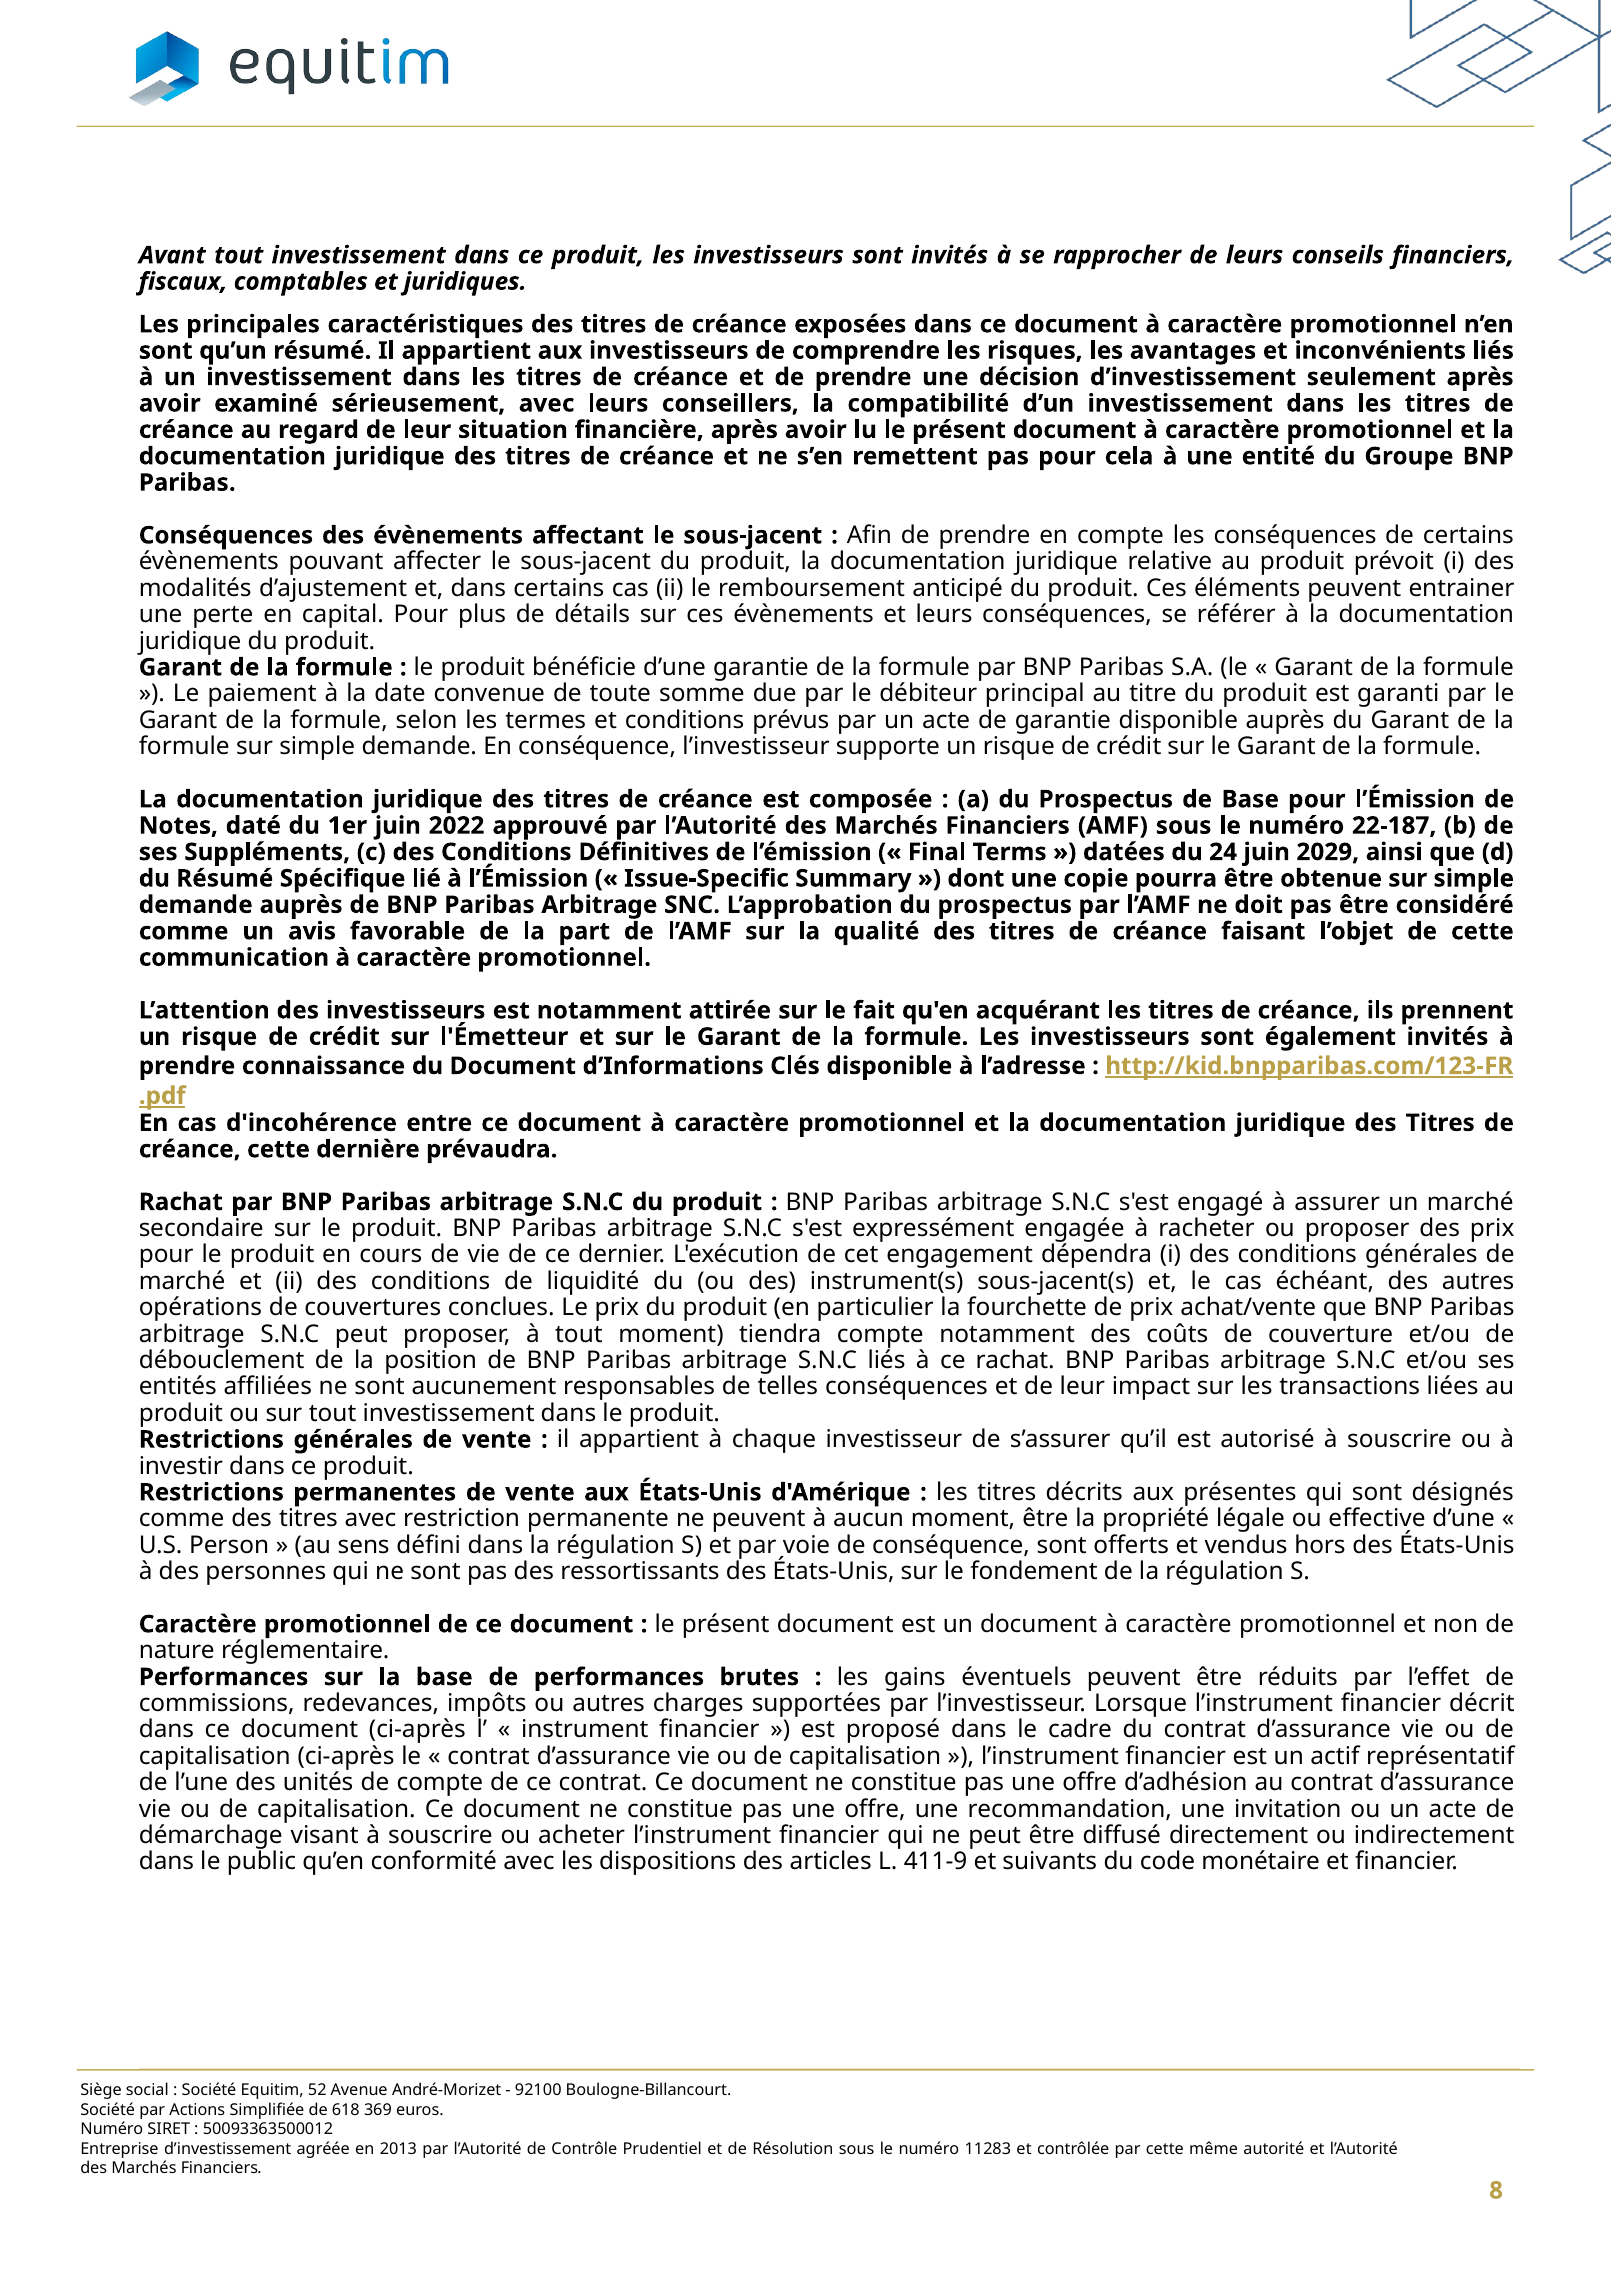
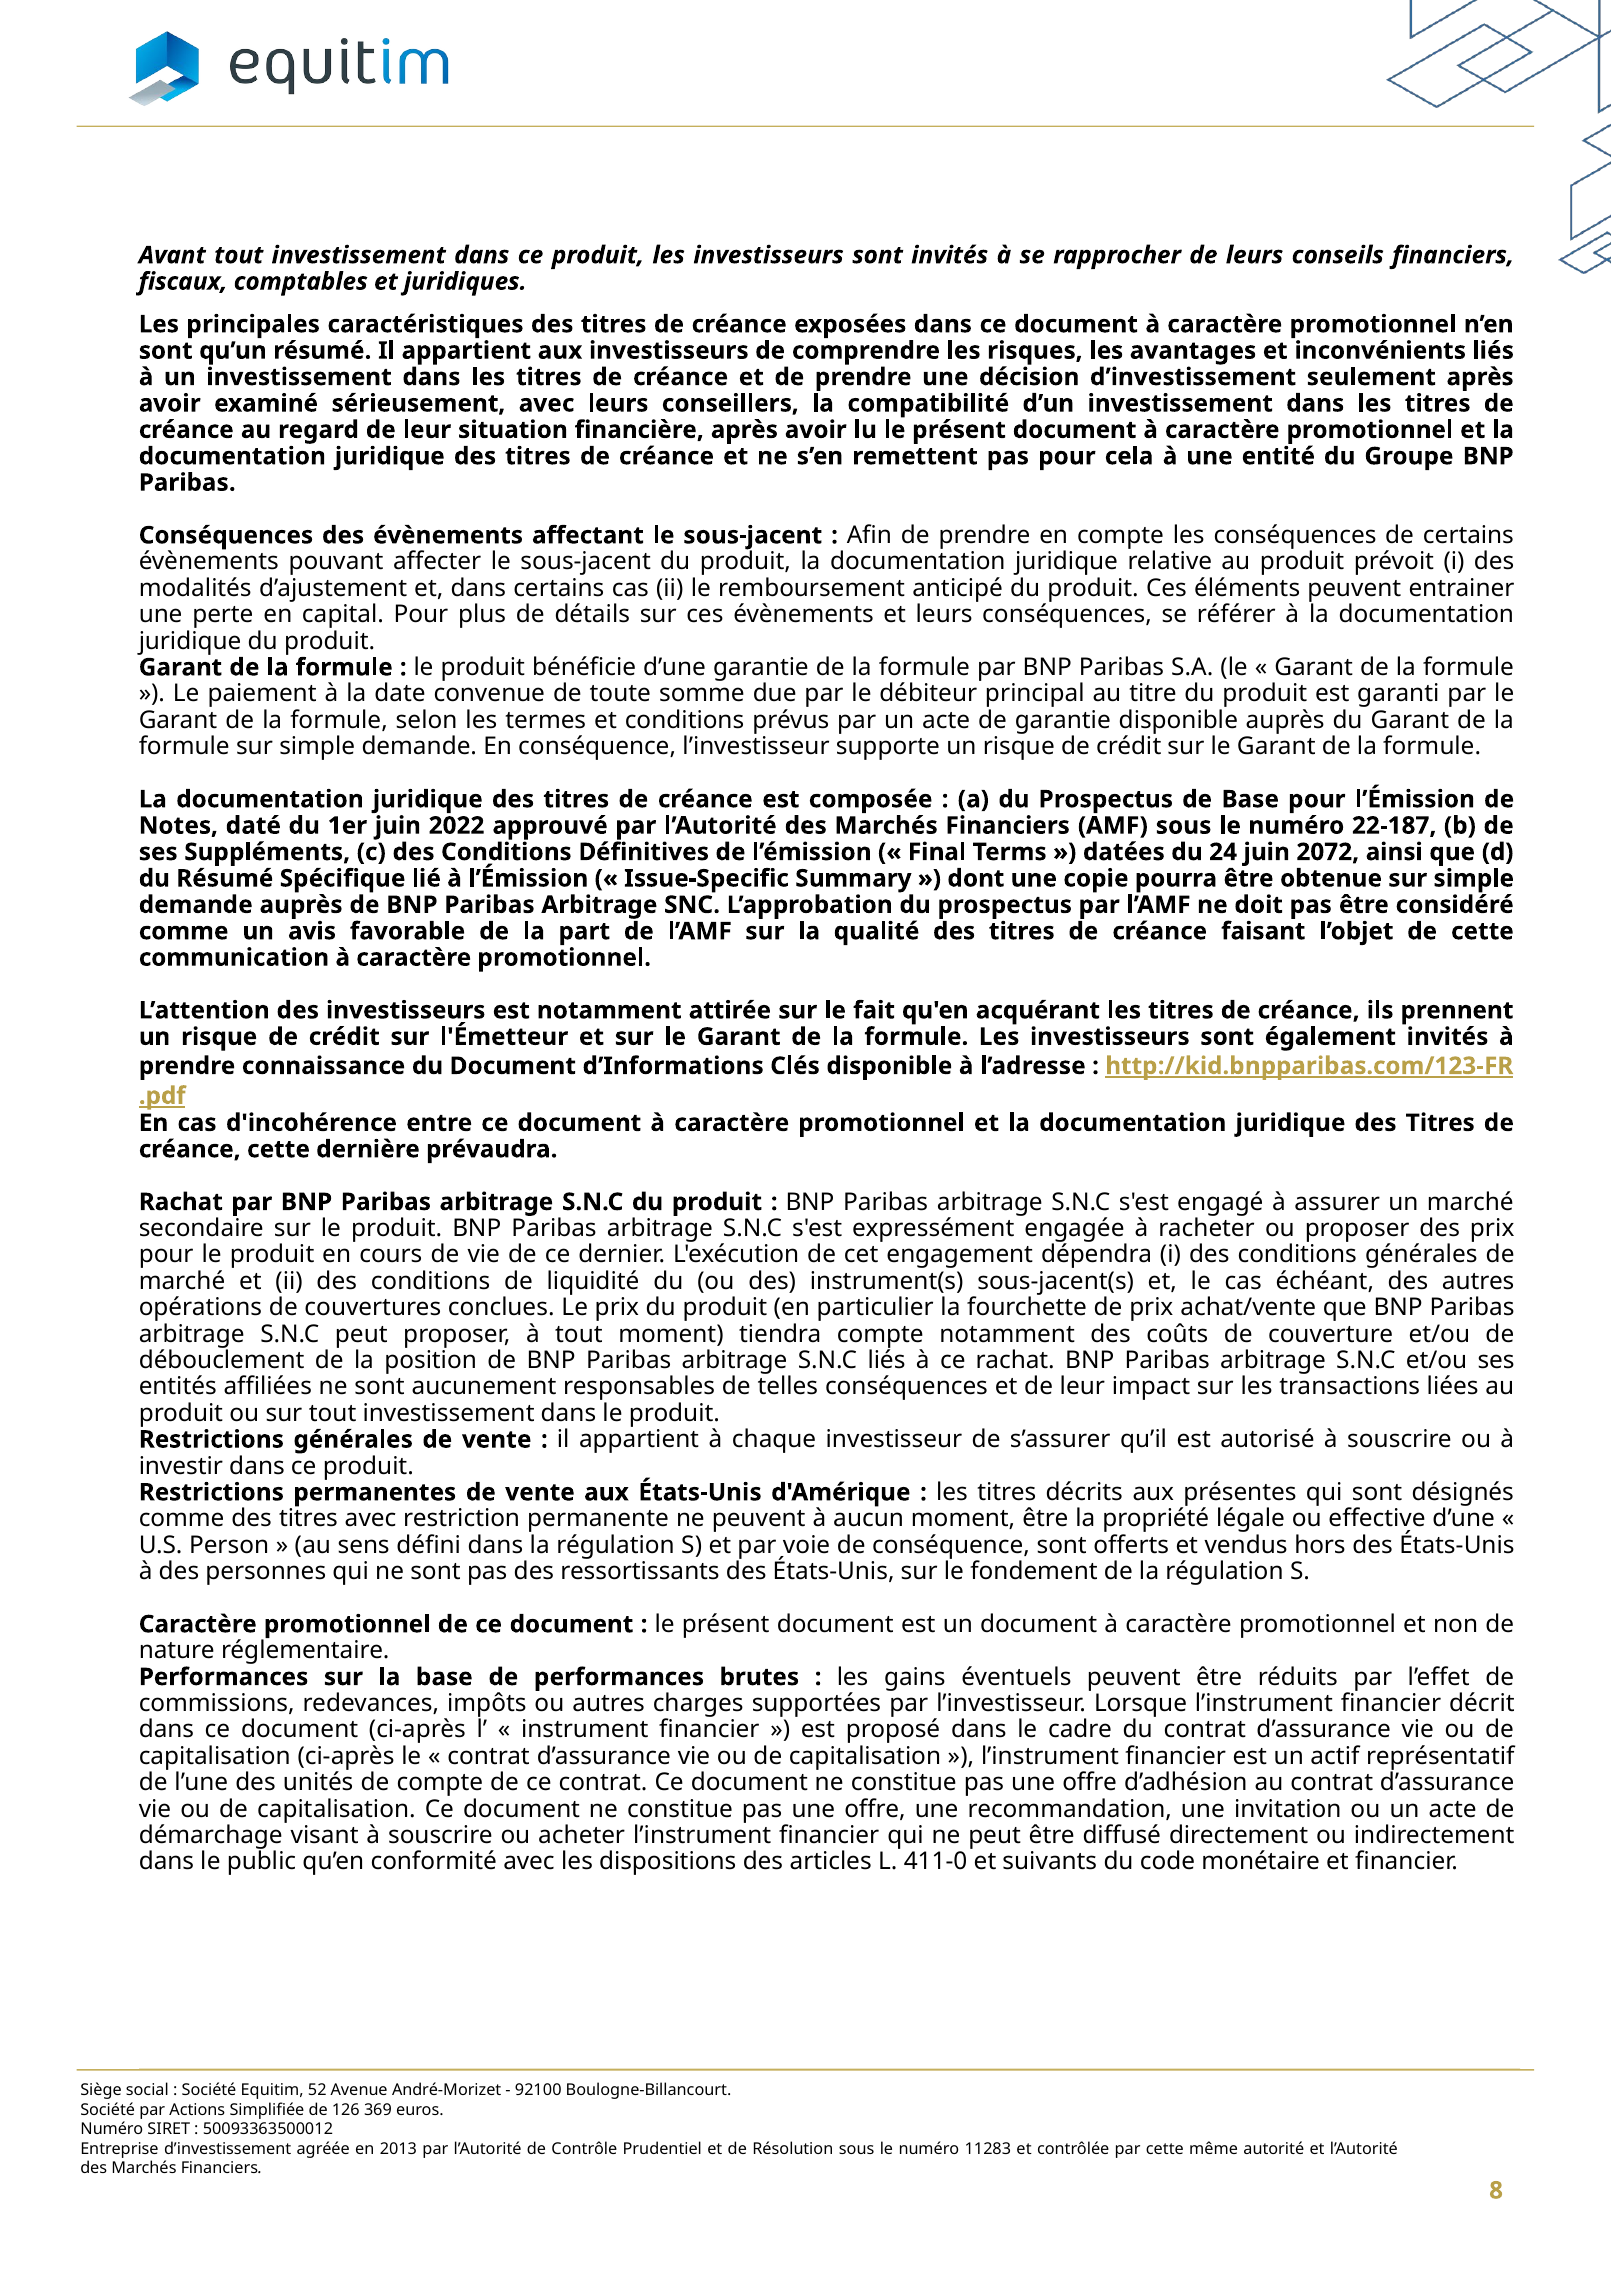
2029: 2029 -> 2072 (1328, 852)
411-9: 411-9 -> 411-0 (936, 1861)
618: 618 -> 126 (346, 2109)
